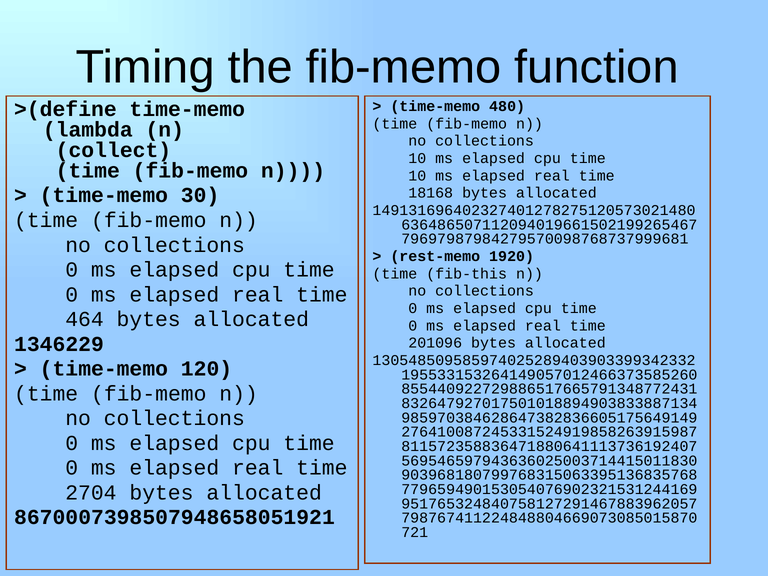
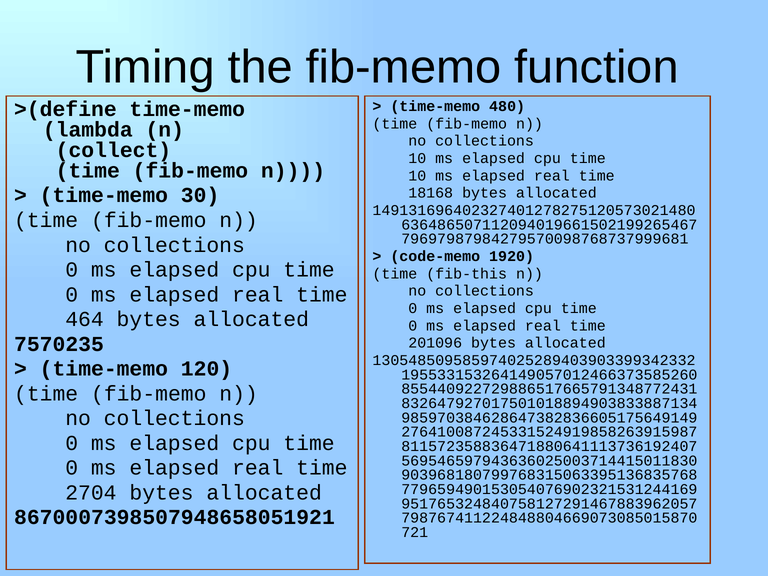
rest-memo: rest-memo -> code-memo (435, 256)
1346229: 1346229 -> 7570235 (59, 344)
